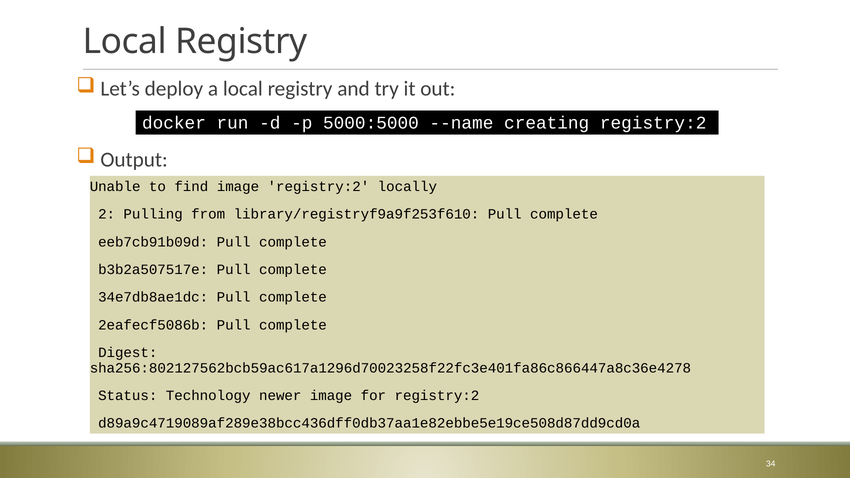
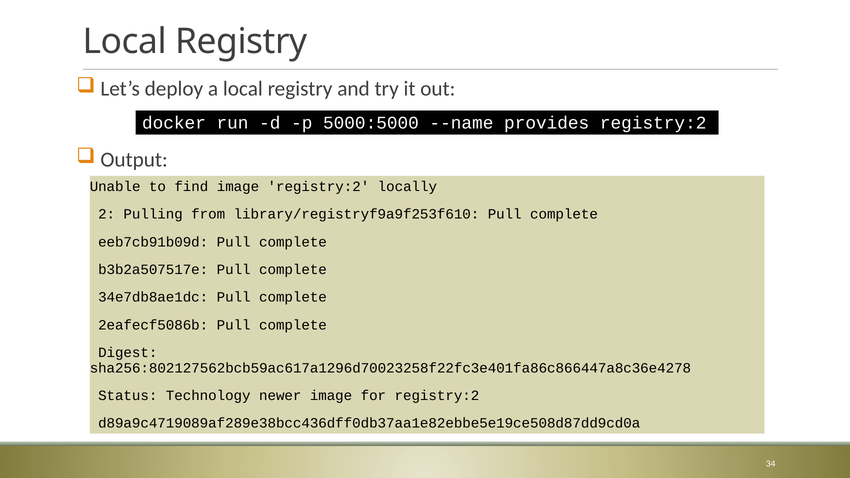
creating: creating -> provides (547, 123)
